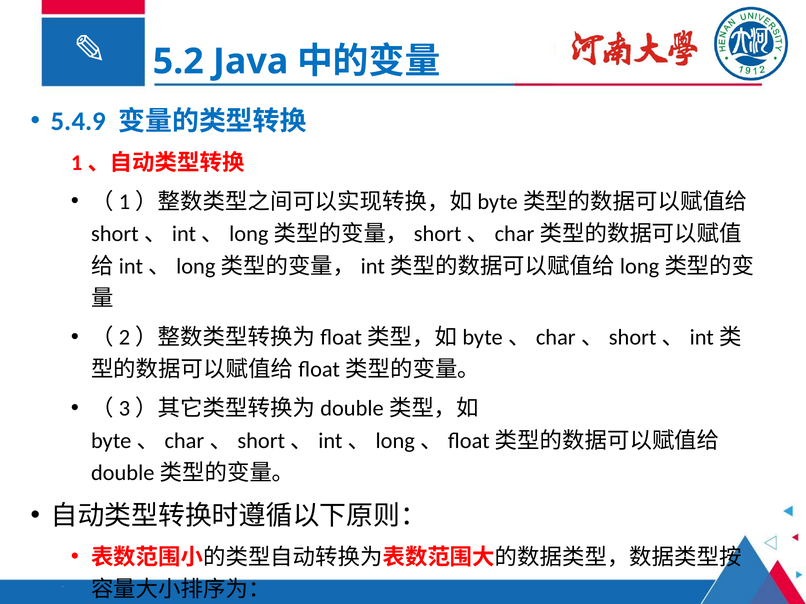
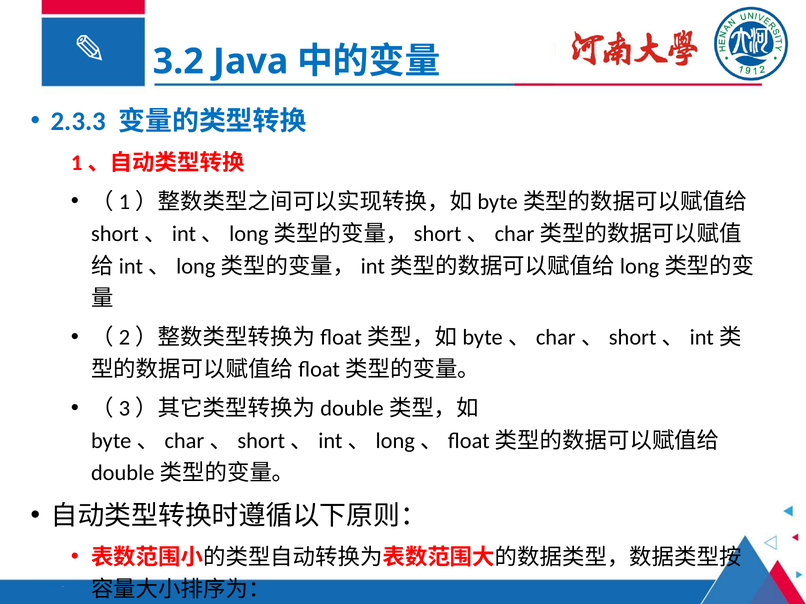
5.2: 5.2 -> 3.2 (178, 62)
5.4.9: 5.4.9 -> 2.3.3 (78, 122)
